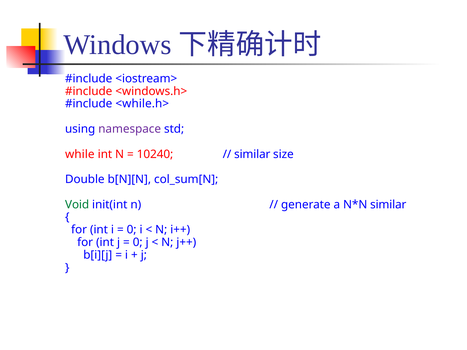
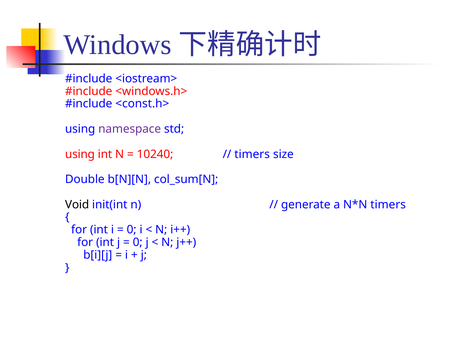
<while.h>: <while.h> -> <const.h> (142, 104)
while: while -> using (80, 154)
similar: similar -> timers (252, 154)
Void colour: green -> black (77, 205)
similar: similar -> timers (388, 205)
